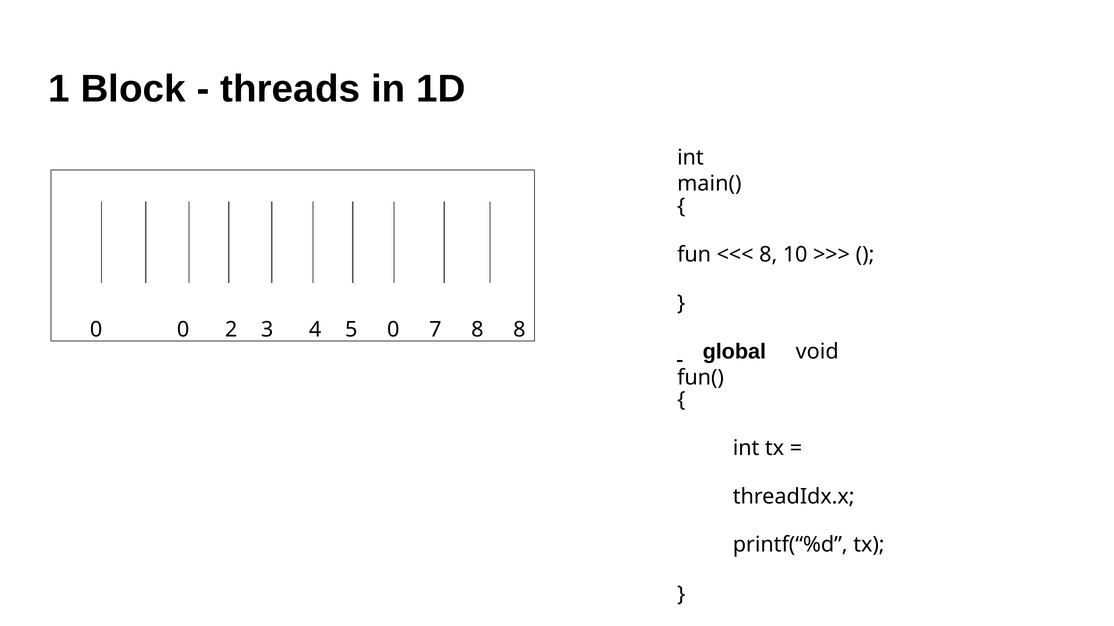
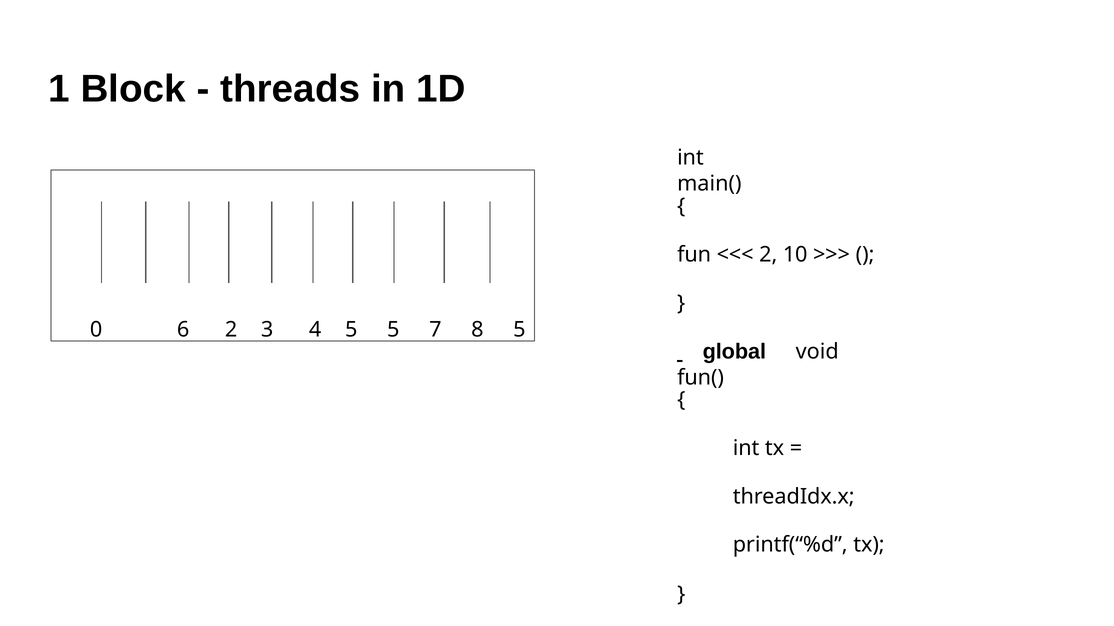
8: 8 -> 2 (768, 255)
0 0: 0 -> 6 (183, 330)
5 0: 0 -> 5 (393, 330)
8 8: 8 -> 5 (519, 330)
